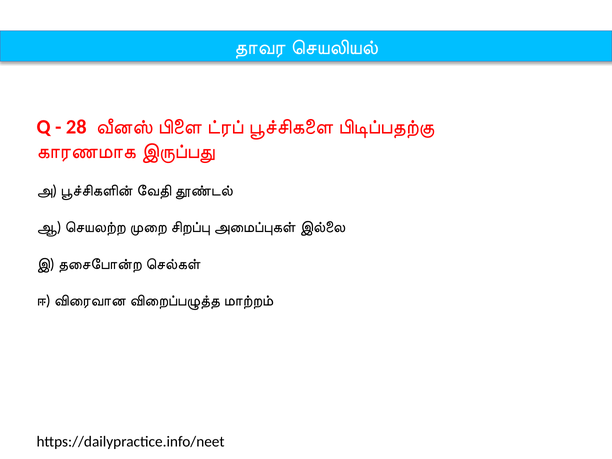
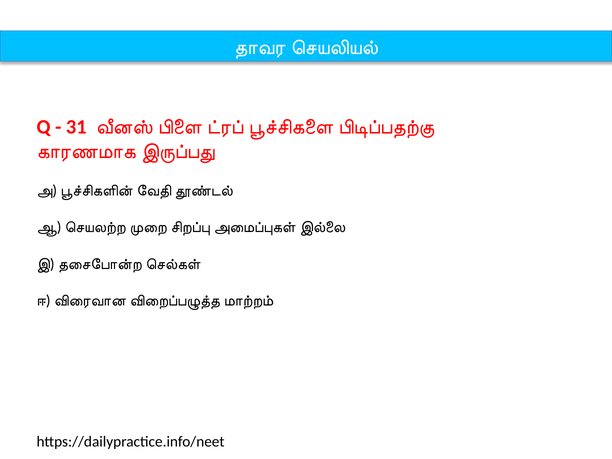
28: 28 -> 31 (76, 127)
